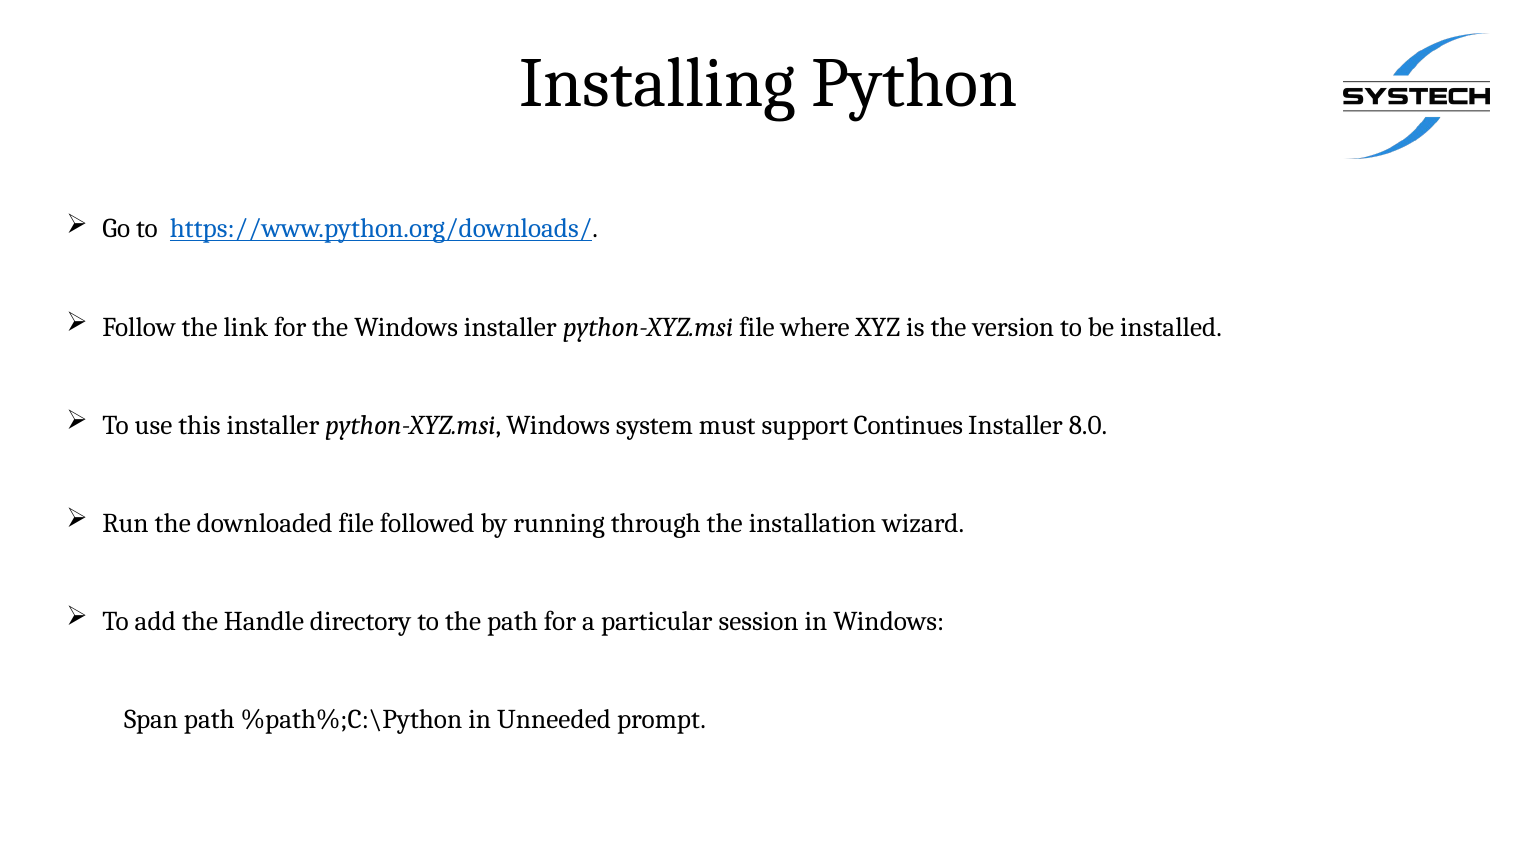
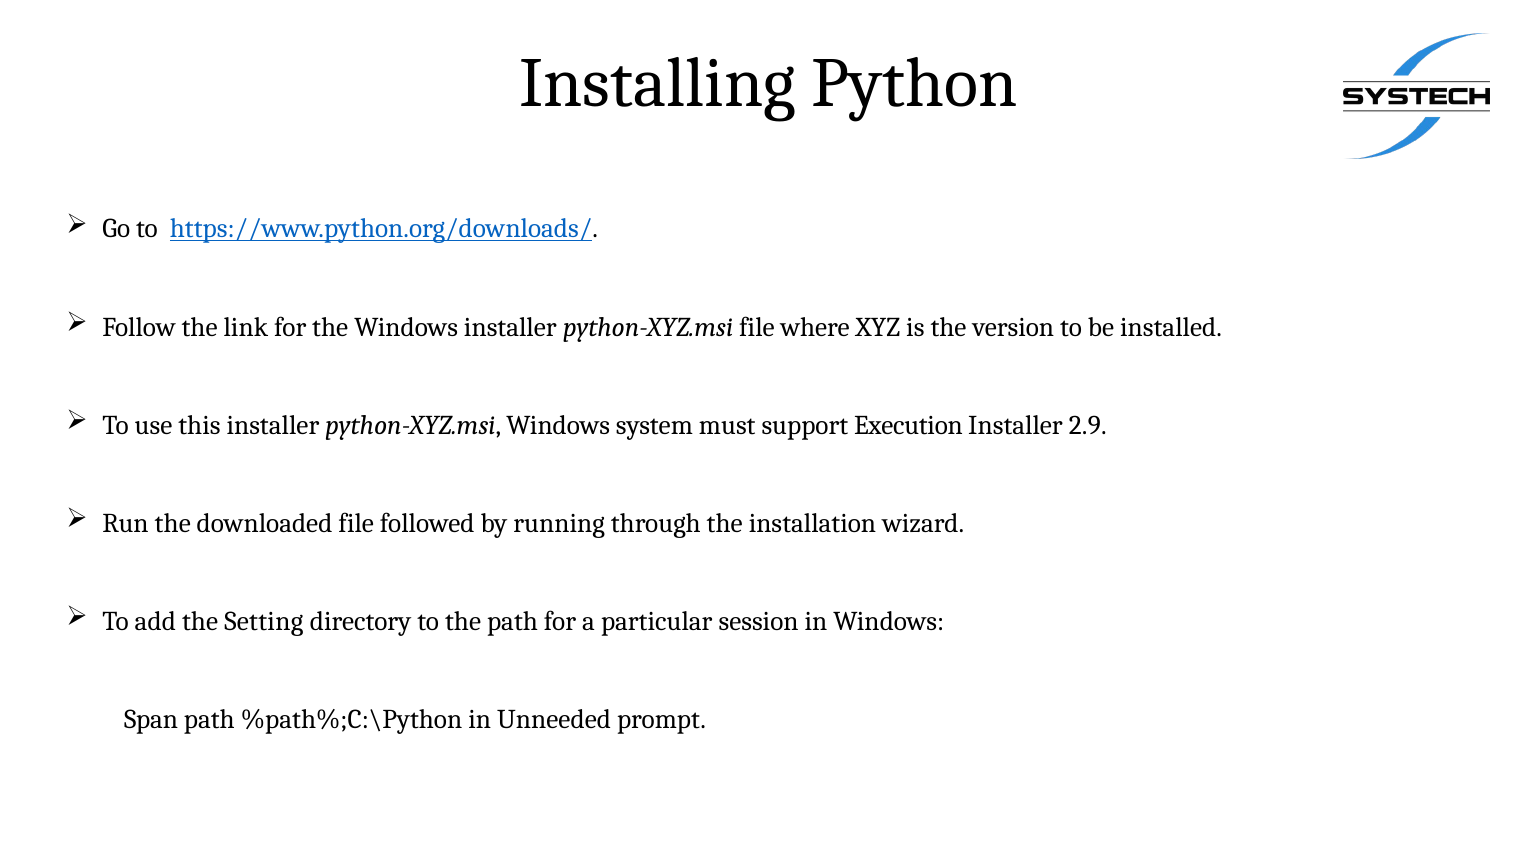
Continues: Continues -> Execution (908, 425)
8.0: 8.0 -> 2.9 (1088, 425)
Handle: Handle -> Setting (264, 621)
